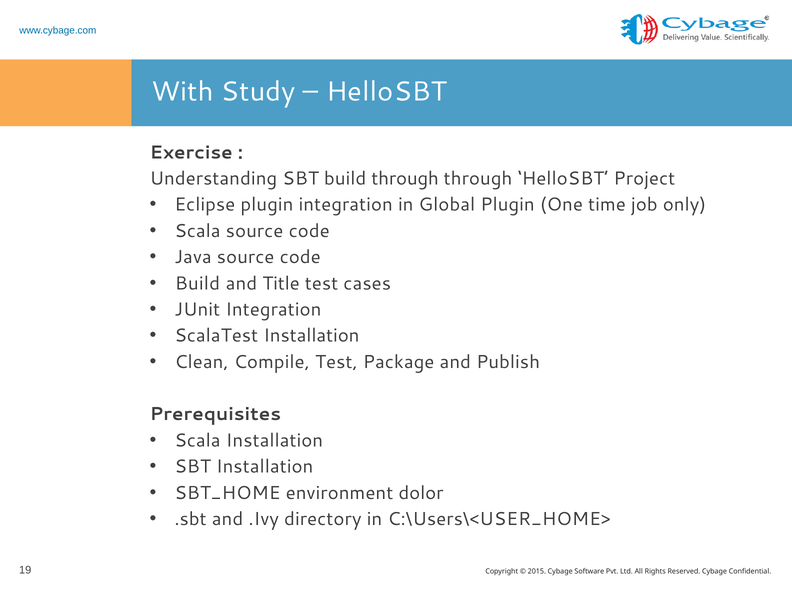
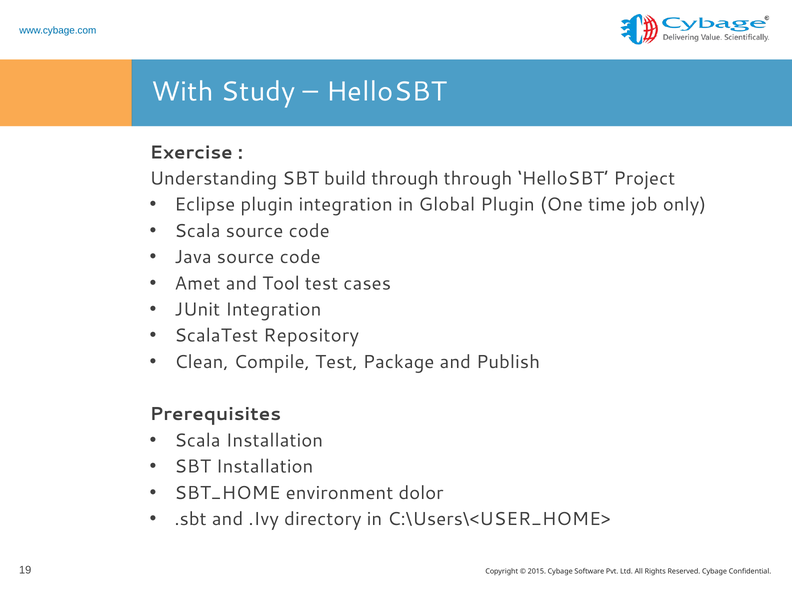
Build: Build -> Amet (197, 283)
Title: Title -> Tool (281, 283)
ScalaTest Installation: Installation -> Repository (311, 336)
